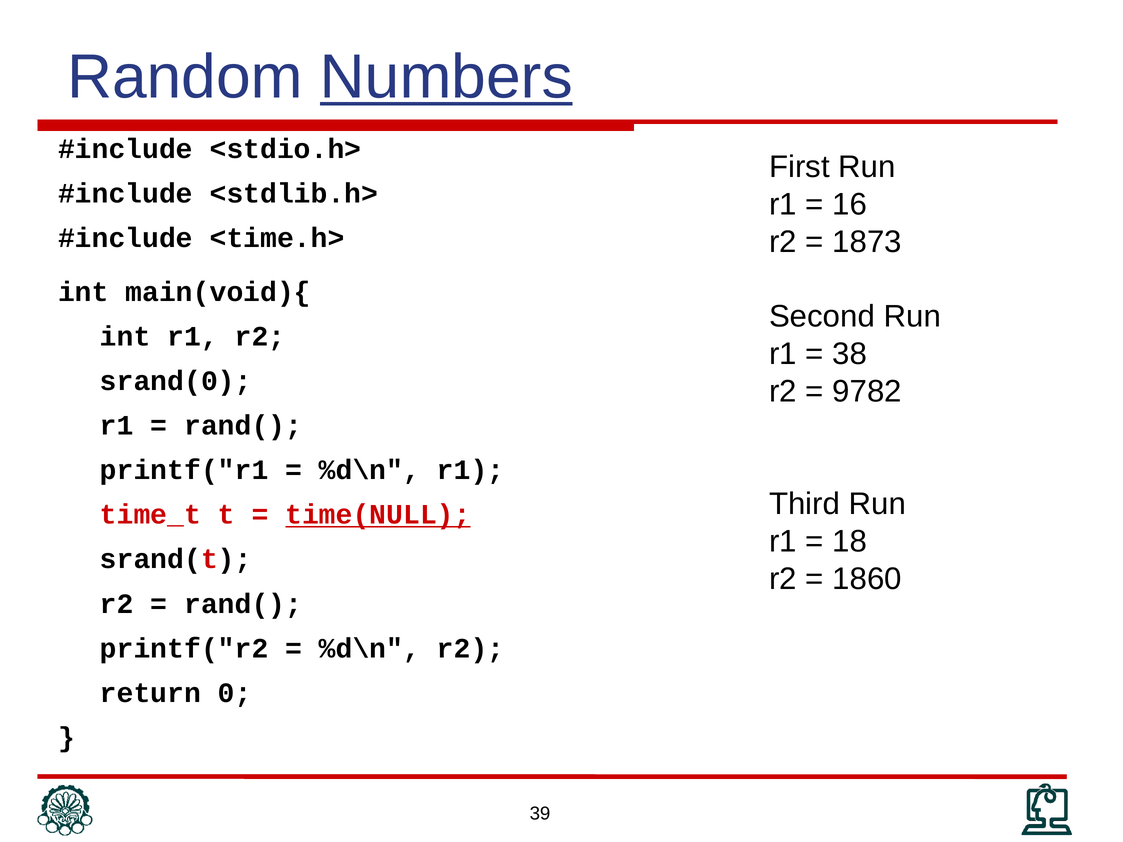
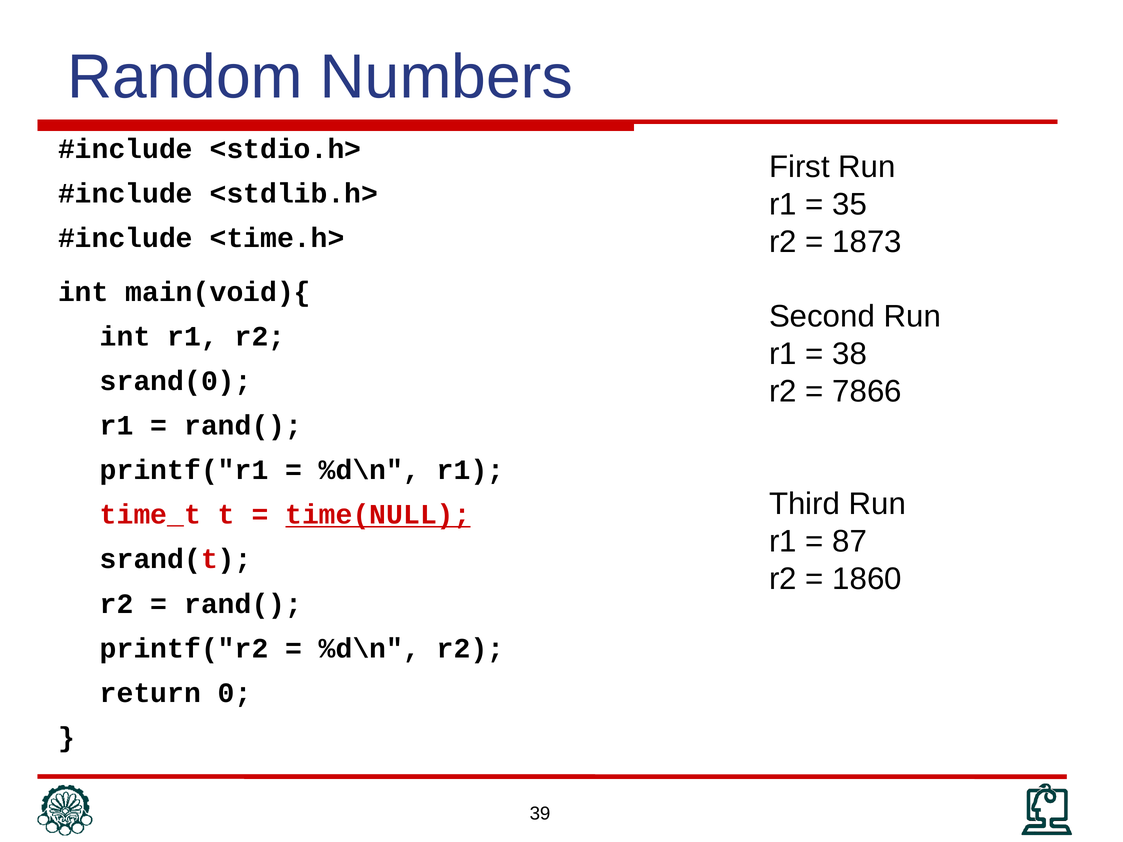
Numbers underline: present -> none (446, 77)
16: 16 -> 35 (850, 204)
9782: 9782 -> 7866 (867, 392)
18: 18 -> 87 (850, 541)
